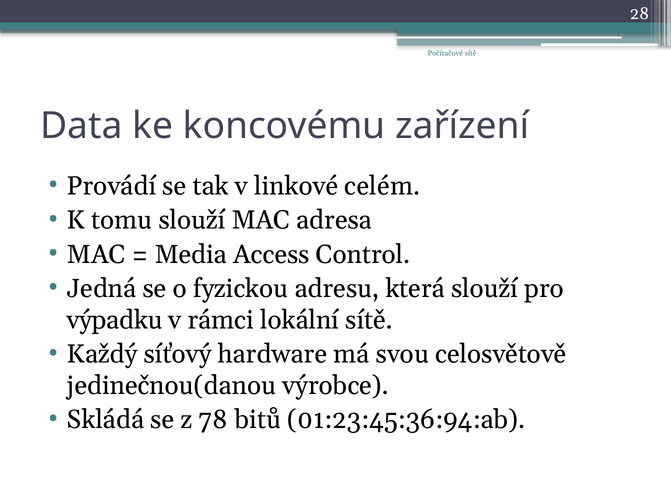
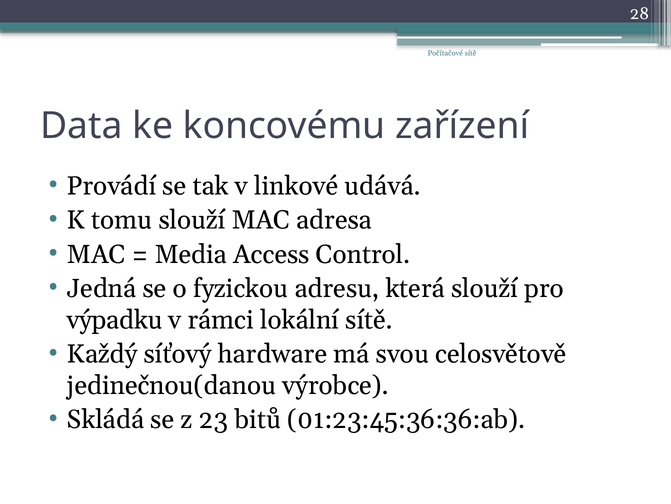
celém: celém -> udává (383, 186)
78: 78 -> 23 (213, 419)
01:23:45:36:94:ab: 01:23:45:36:94:ab -> 01:23:45:36:36:ab (406, 419)
